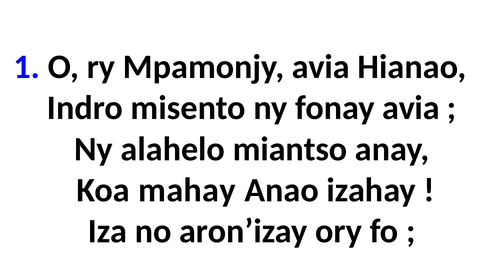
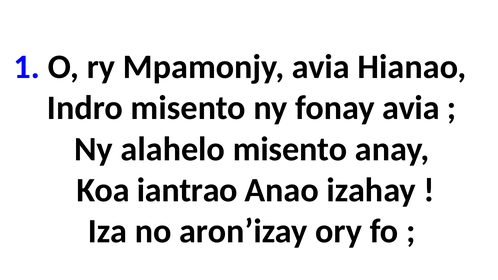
alahelo miantso: miantso -> misento (290, 149)
mahay: mahay -> iantrao (187, 190)
